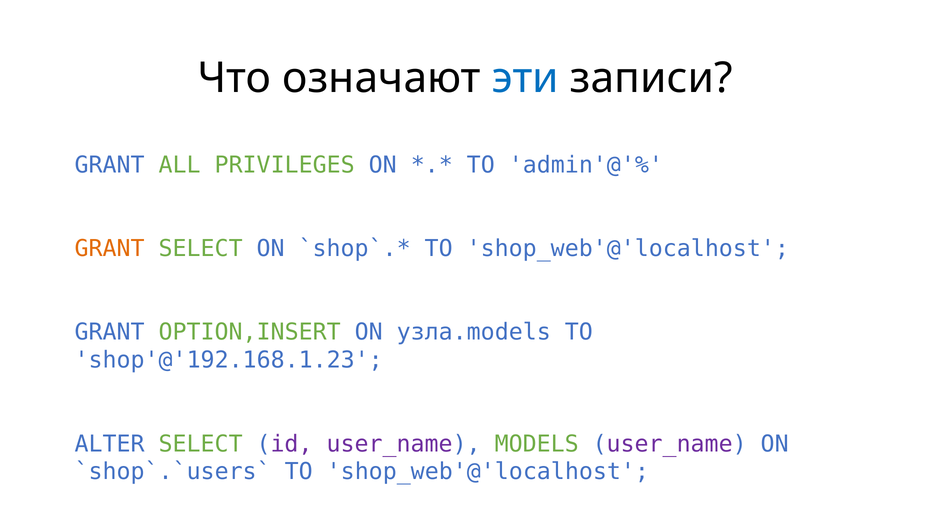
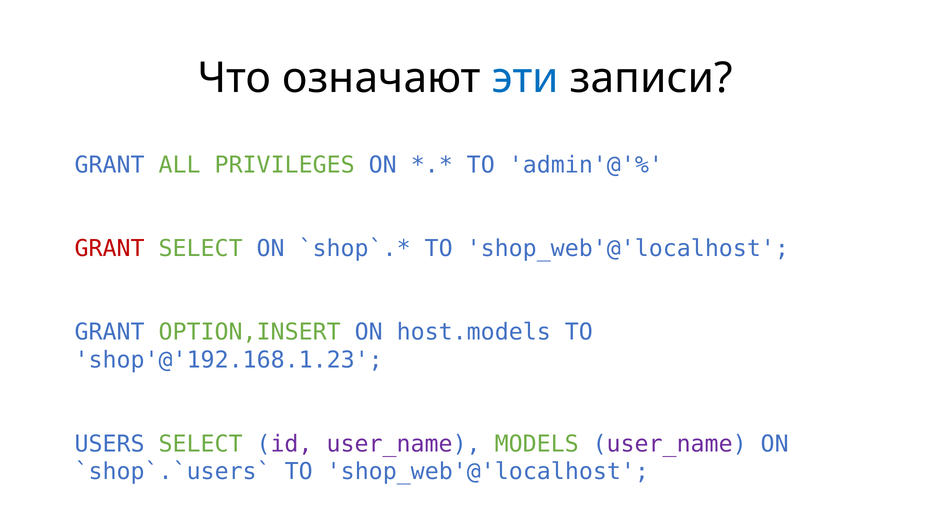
GRANT colour: orange -> red (110, 249)
узла.models: узла.models -> host.models (474, 333)
ALTER: ALTER -> USERS (110, 444)
